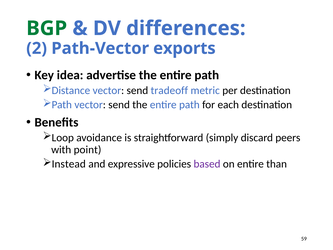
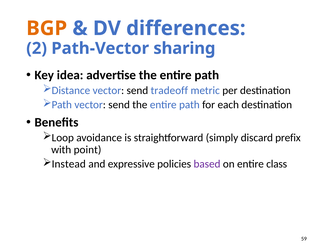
BGP colour: green -> orange (47, 28)
exports: exports -> sharing (184, 48)
peers: peers -> prefix (288, 138)
than: than -> class (277, 164)
